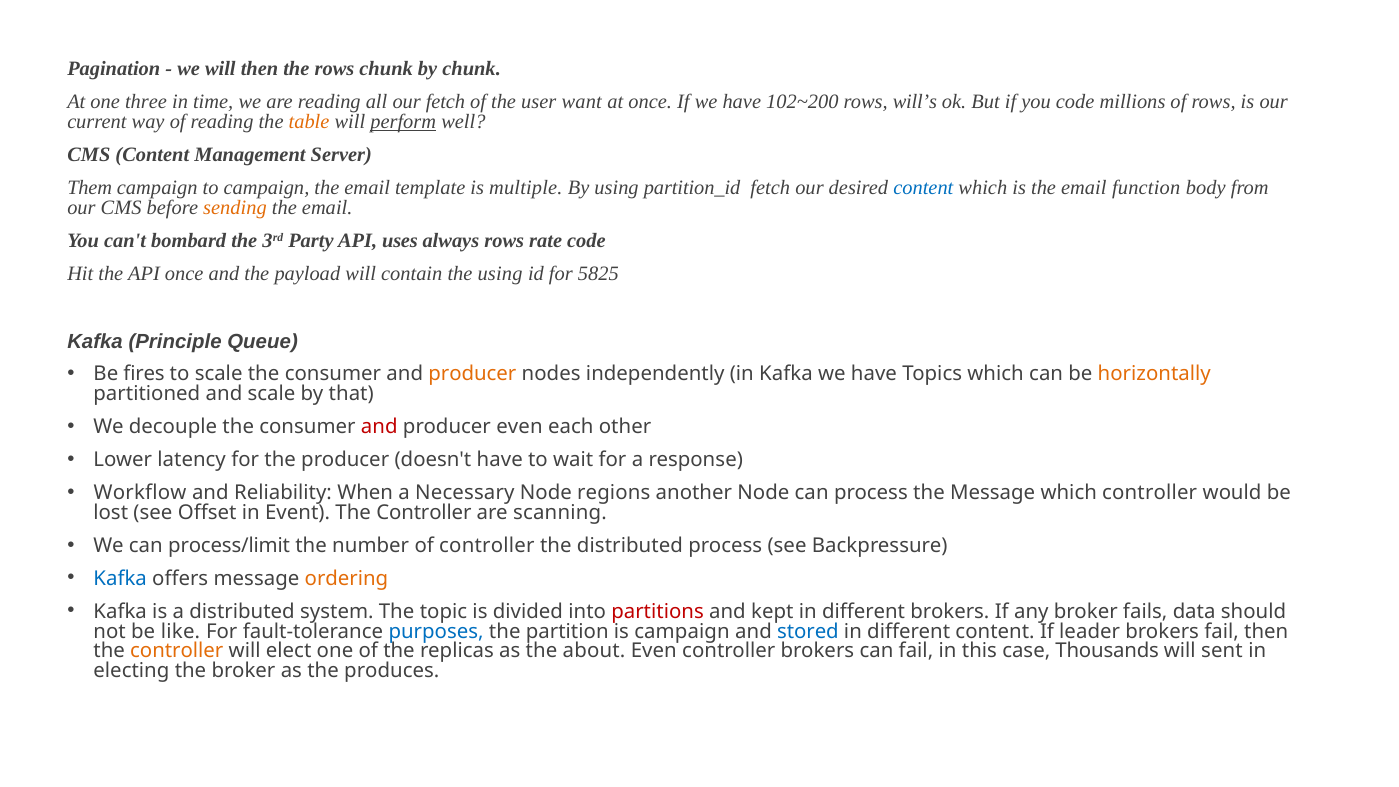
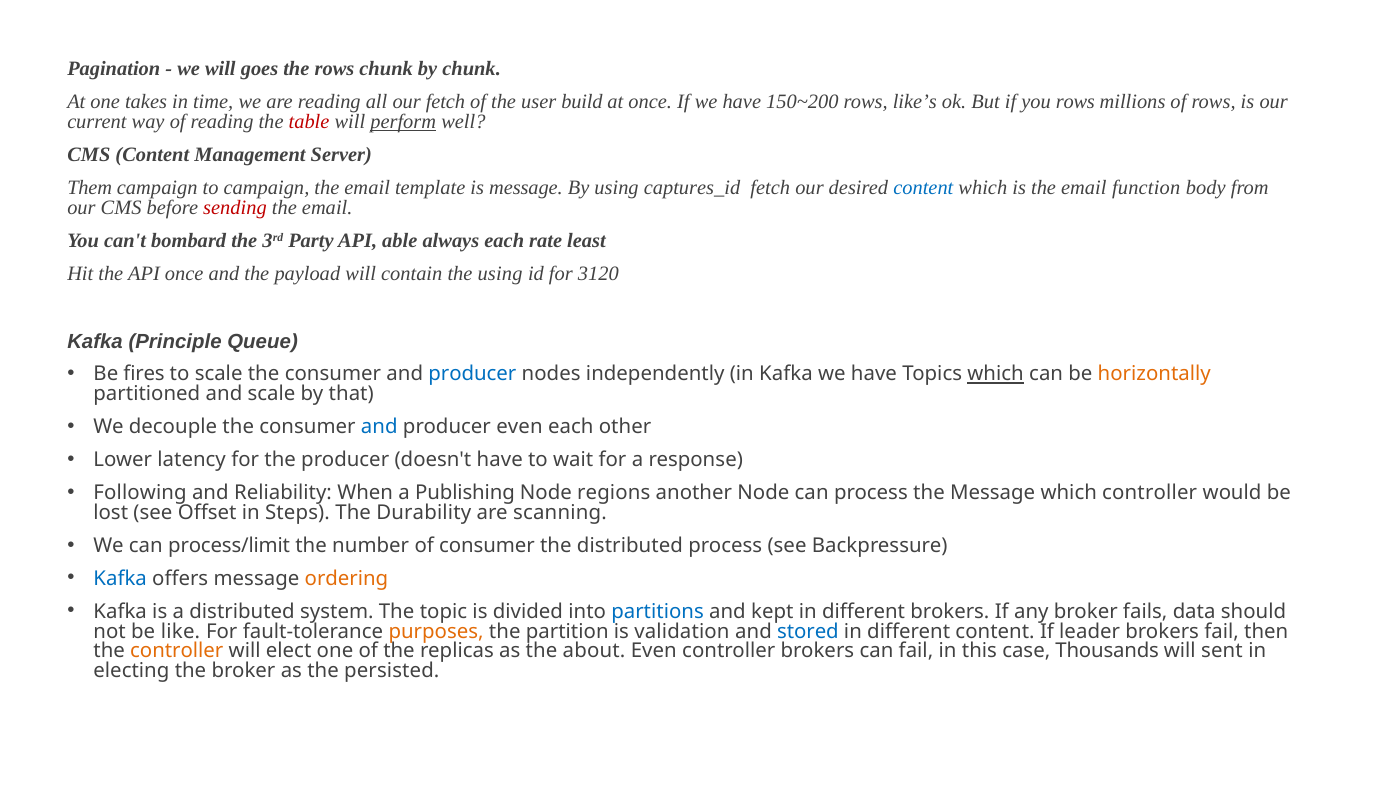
will then: then -> goes (260, 69)
three: three -> takes (146, 102)
want: want -> build (582, 102)
102~200: 102~200 -> 150~200 (802, 102)
will’s: will’s -> like’s (915, 102)
you code: code -> rows (1075, 102)
table colour: orange -> red (309, 122)
is multiple: multiple -> message (526, 188)
partition_id: partition_id -> captures_id (692, 188)
sending colour: orange -> red (235, 207)
uses: uses -> able (400, 240)
always rows: rows -> each (504, 240)
rate code: code -> least (586, 240)
5825: 5825 -> 3120 (598, 273)
producer colour: orange -> blue (472, 374)
which underline: none -> present (996, 374)
and colour: red -> blue (379, 427)
Workflow: Workflow -> Following (140, 493)
Necessary: Necessary -> Publishing (465, 493)
Event: Event -> Steps (297, 513)
Controller: Controller -> Durability (424, 513)
of controller: controller -> consumer (487, 546)
partitions colour: red -> blue (658, 611)
purposes colour: blue -> orange (436, 631)
is campaign: campaign -> validation (682, 631)
produces: produces -> persisted (392, 671)
